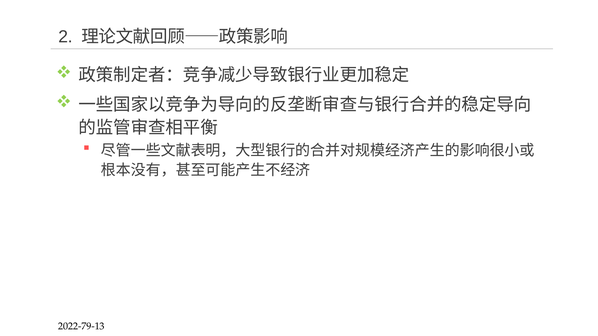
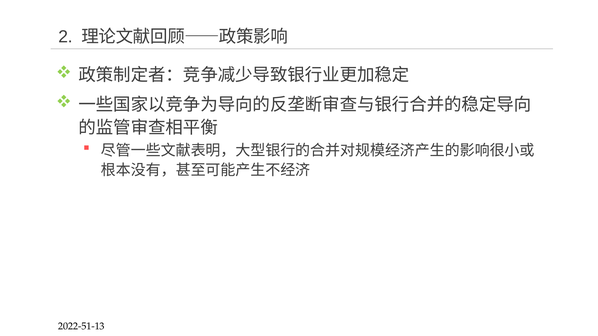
2022-79-13: 2022-79-13 -> 2022-51-13 (81, 326)
